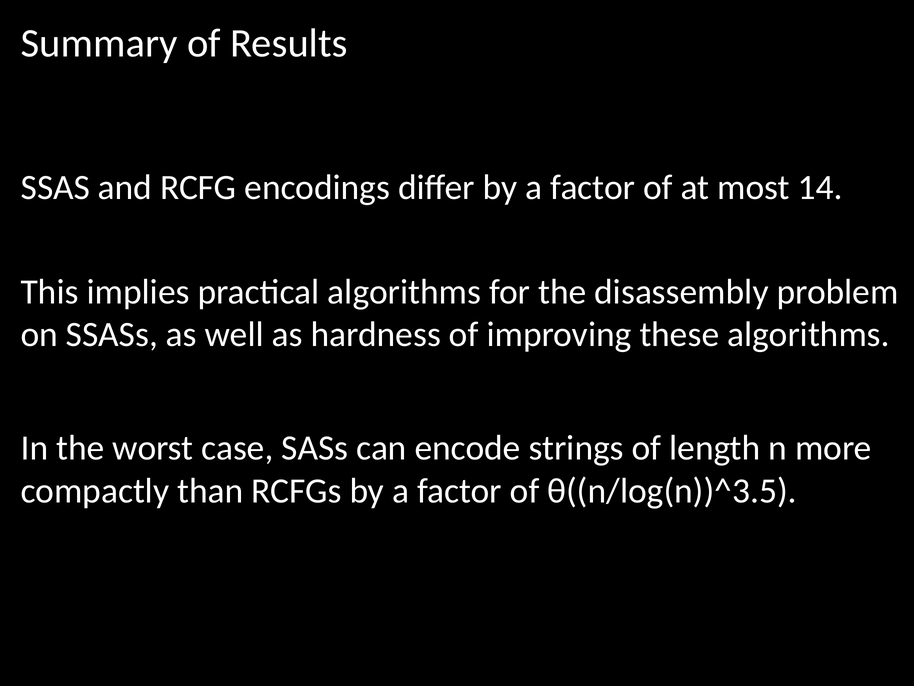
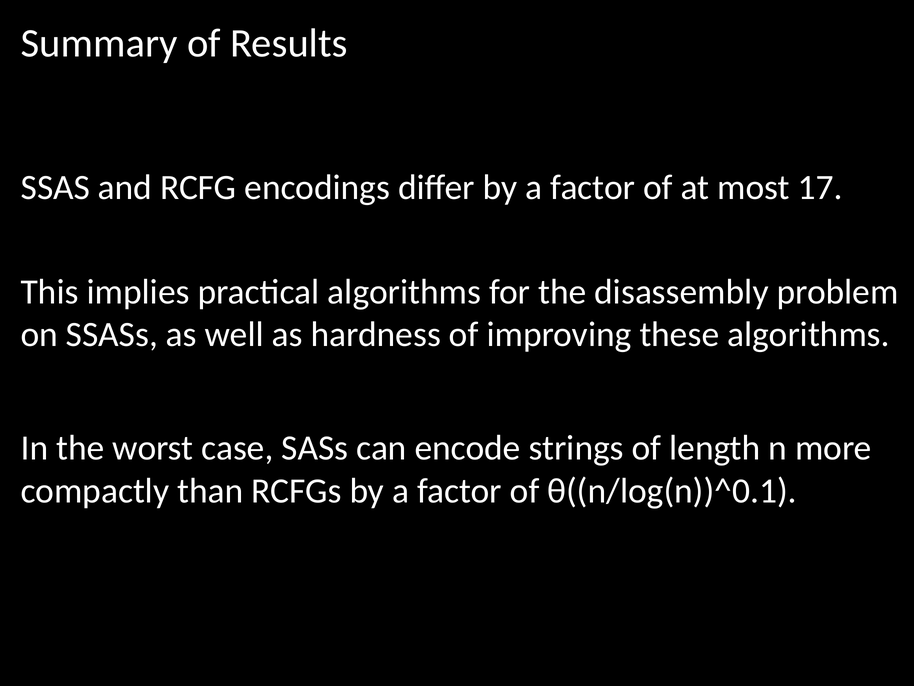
14: 14 -> 17 (820, 187)
θ((n/log(n))^3.5: θ((n/log(n))^3.5 -> θ((n/log(n))^0.1 (672, 491)
